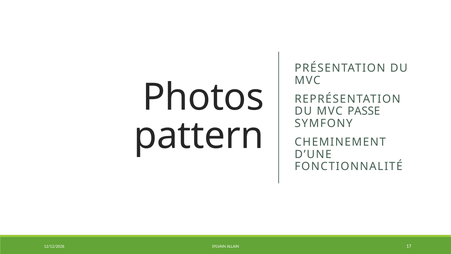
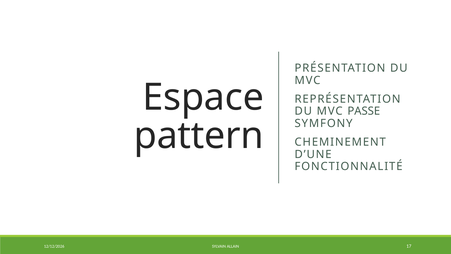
Photos: Photos -> Espace (203, 97)
